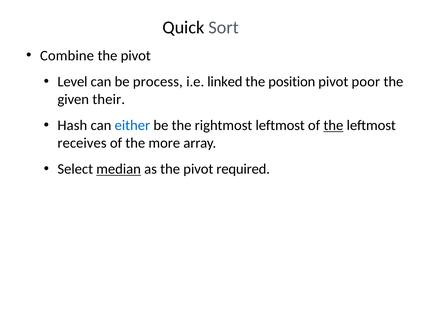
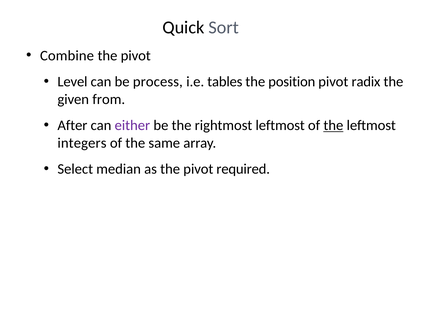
linked: linked -> tables (225, 82)
poor: poor -> radix (366, 82)
their: their -> from (109, 99)
Hash: Hash -> After (72, 126)
either colour: blue -> purple (132, 126)
receives: receives -> integers (82, 143)
more: more -> same (164, 143)
median underline: present -> none (119, 169)
